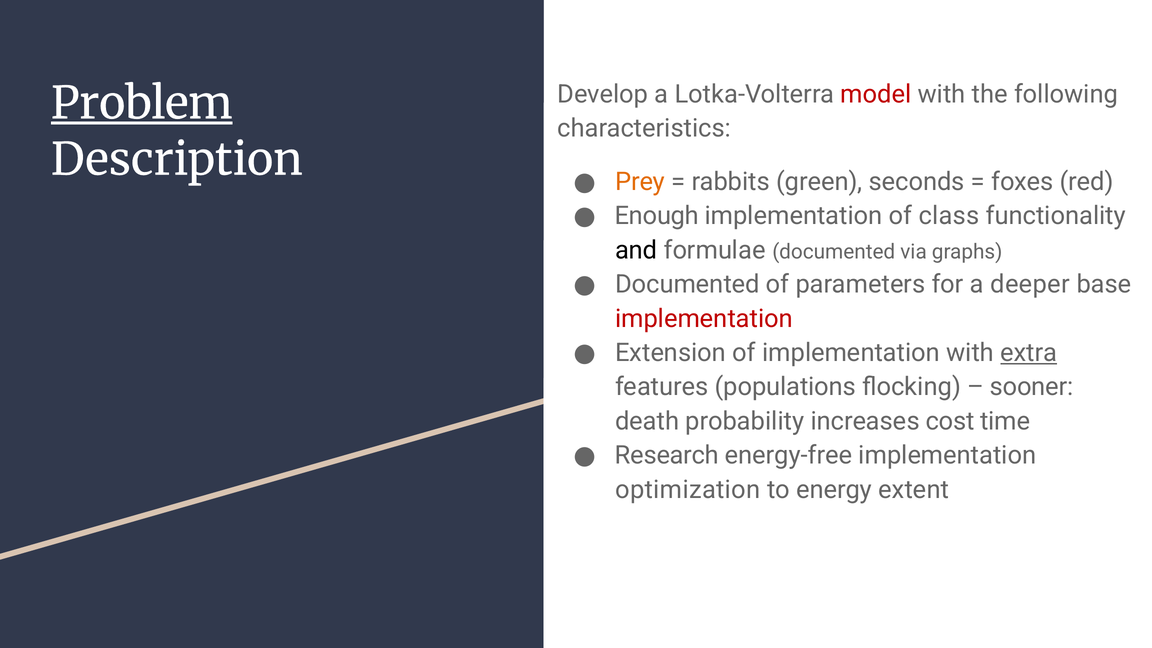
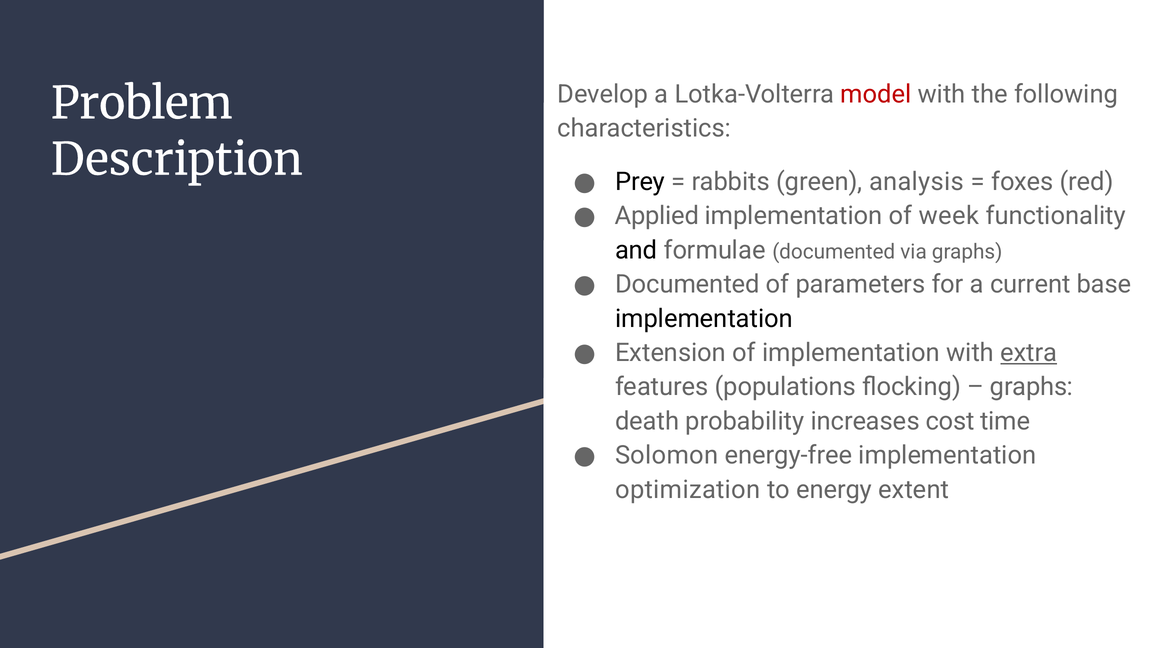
Problem underline: present -> none (142, 104)
Prey colour: orange -> black (640, 182)
seconds: seconds -> analysis (917, 182)
Enough: Enough -> Applied (657, 216)
class: class -> week (949, 216)
deeper: deeper -> current (1030, 284)
implementation colour: red -> black (704, 319)
sooner: sooner -> graphs (1032, 387)
Research: Research -> Solomon (667, 455)
